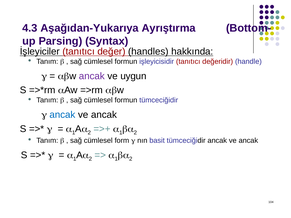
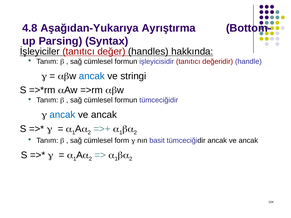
4.3: 4.3 -> 4.8 (30, 28)
ancak colour: purple -> blue (92, 76)
uygun: uygun -> stringi (133, 76)
